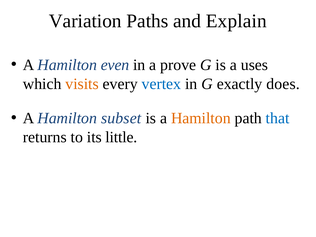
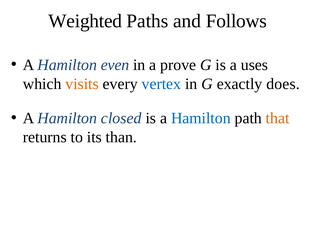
Variation: Variation -> Weighted (85, 21)
Explain: Explain -> Follows (236, 21)
subset: subset -> closed (121, 118)
Hamilton colour: orange -> blue (201, 118)
that colour: blue -> orange (278, 118)
little: little -> than (121, 137)
